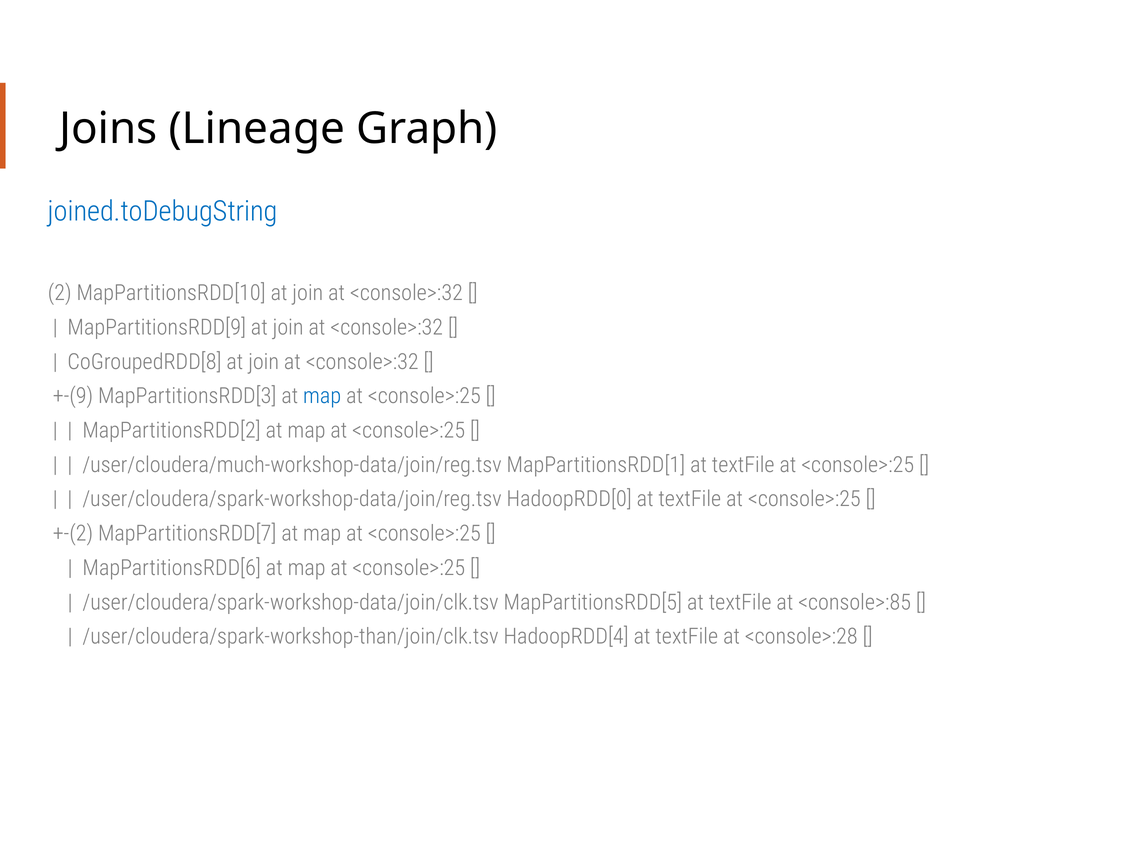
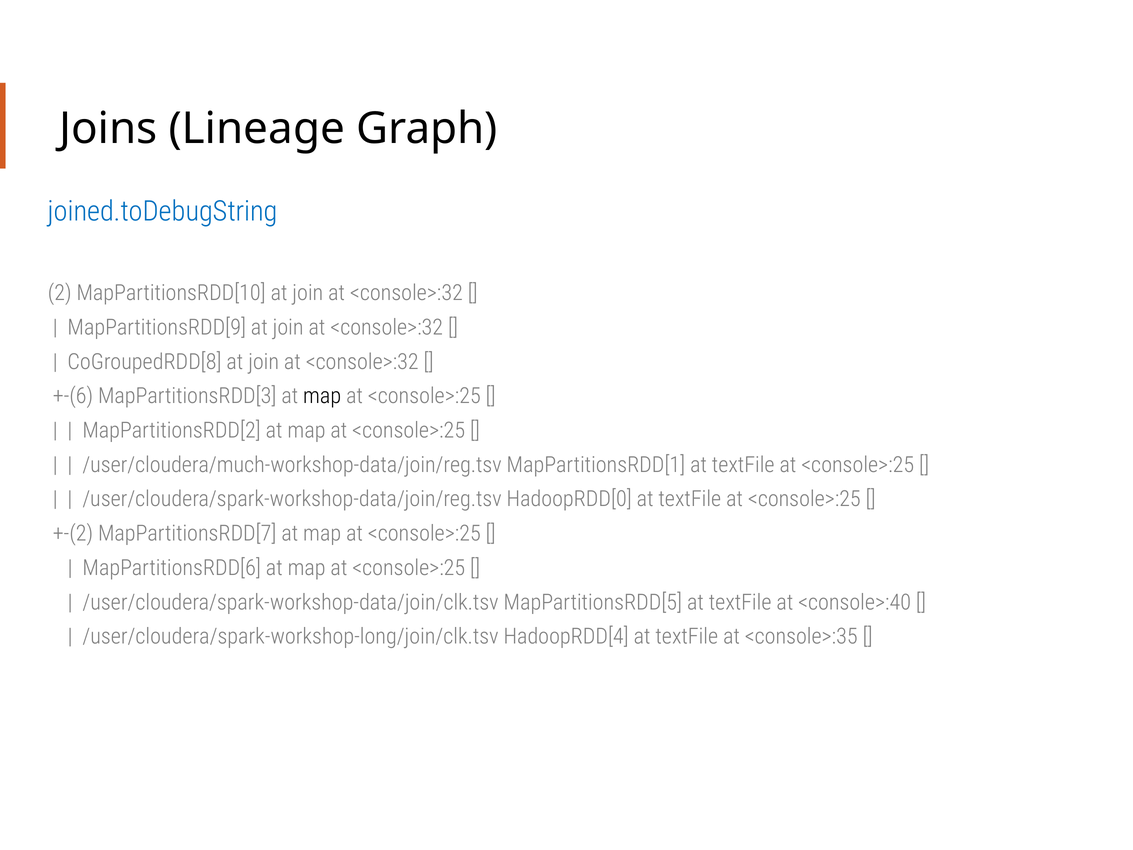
+-(9: +-(9 -> +-(6 (73, 396)
map colour: blue -> black (322, 396)
<console>:85: <console>:85 -> <console>:40 (855, 602)
/user/cloudera/spark-workshop-than/join/clk.tsv: /user/cloudera/spark-workshop-than/join/clk.tsv -> /user/cloudera/spark-workshop-long/join/clk.tsv (290, 636)
<console>:28: <console>:28 -> <console>:35 (801, 636)
